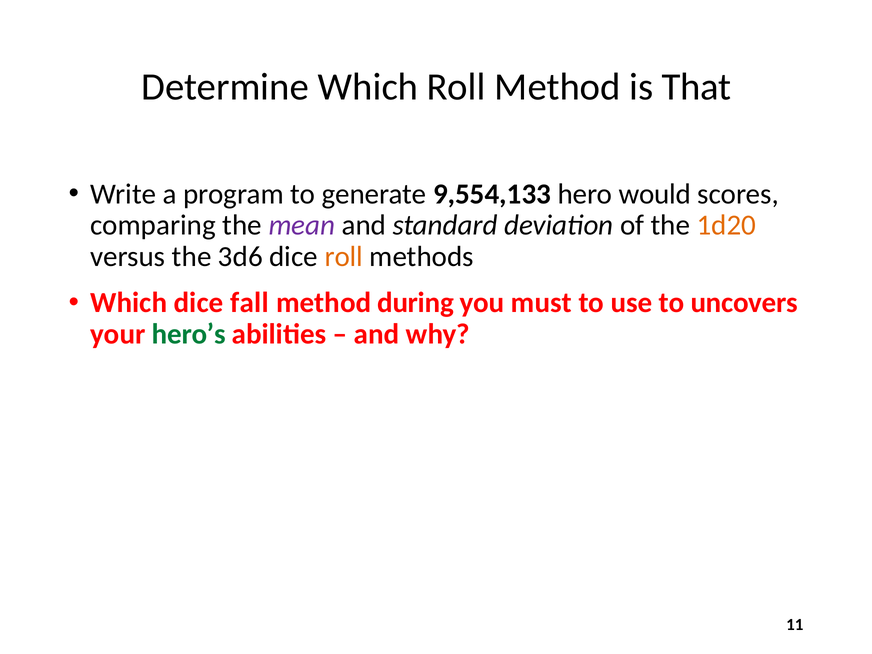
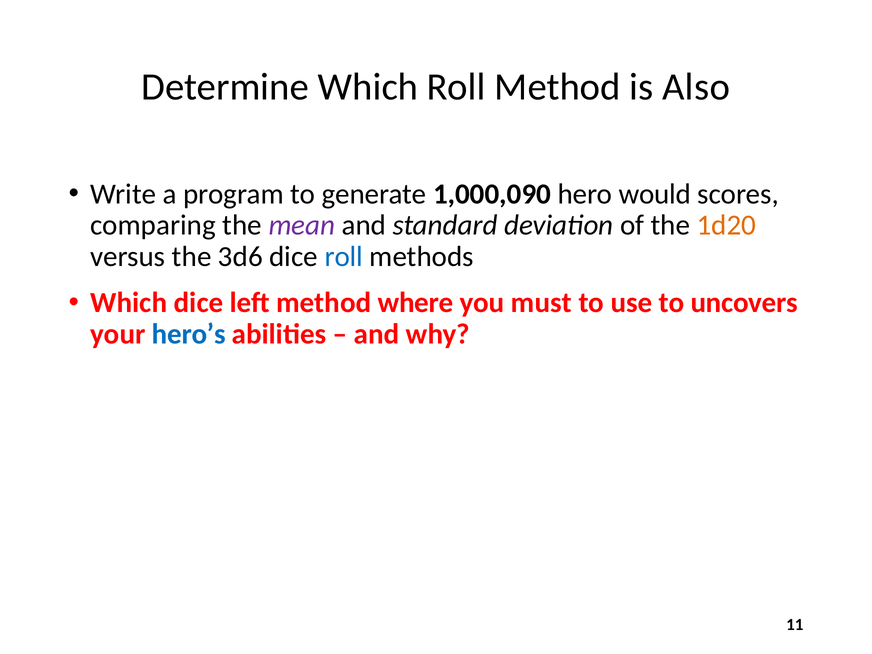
That: That -> Also (696, 87)
9,554,133: 9,554,133 -> 1,000,090 (492, 194)
roll colour: orange -> blue (344, 257)
fall: fall -> left (250, 303)
during: during -> where (416, 303)
hero’s colour: green -> blue (189, 334)
